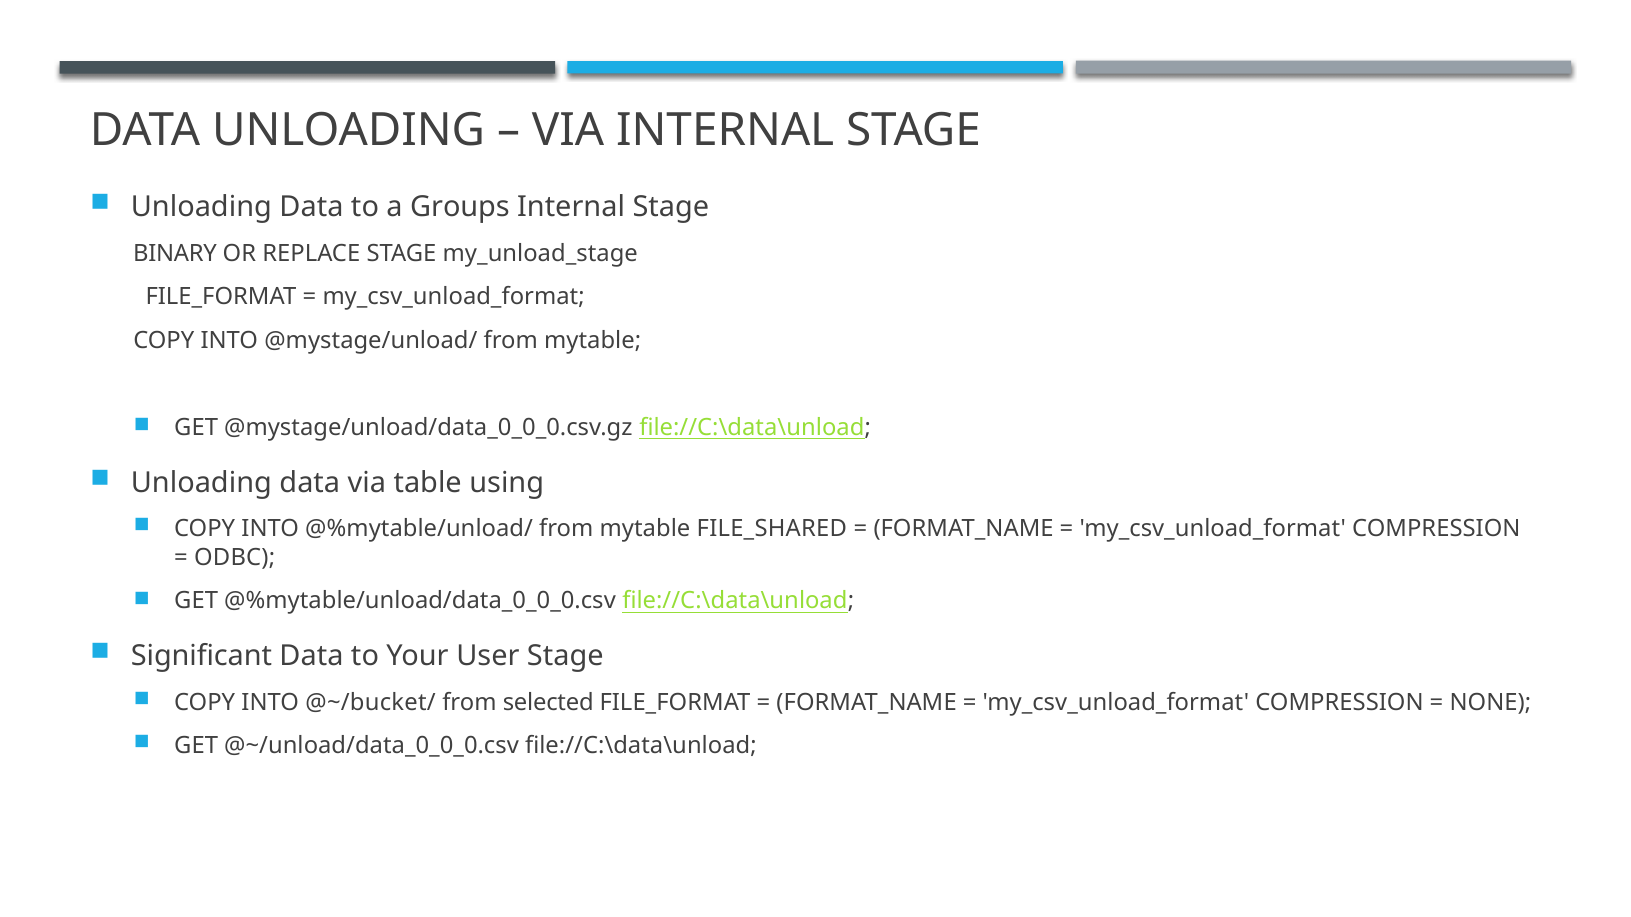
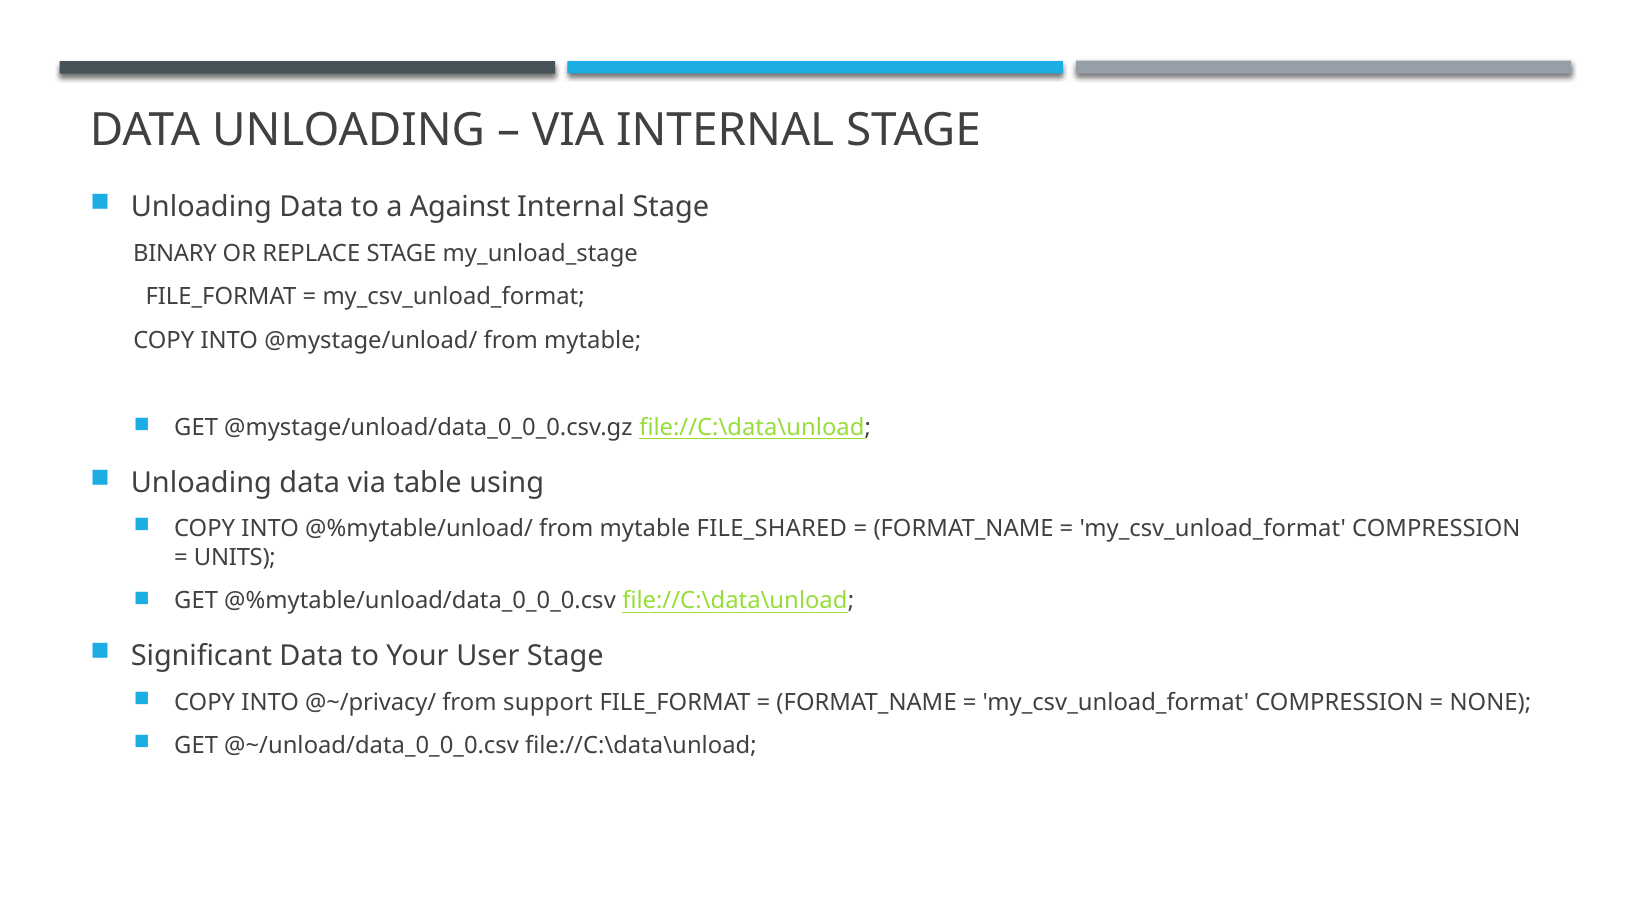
Groups: Groups -> Against (460, 207)
ODBC: ODBC -> UNITS (235, 558)
@~/bucket/: @~/bucket/ -> @~/privacy/ (371, 703)
selected: selected -> support (548, 703)
